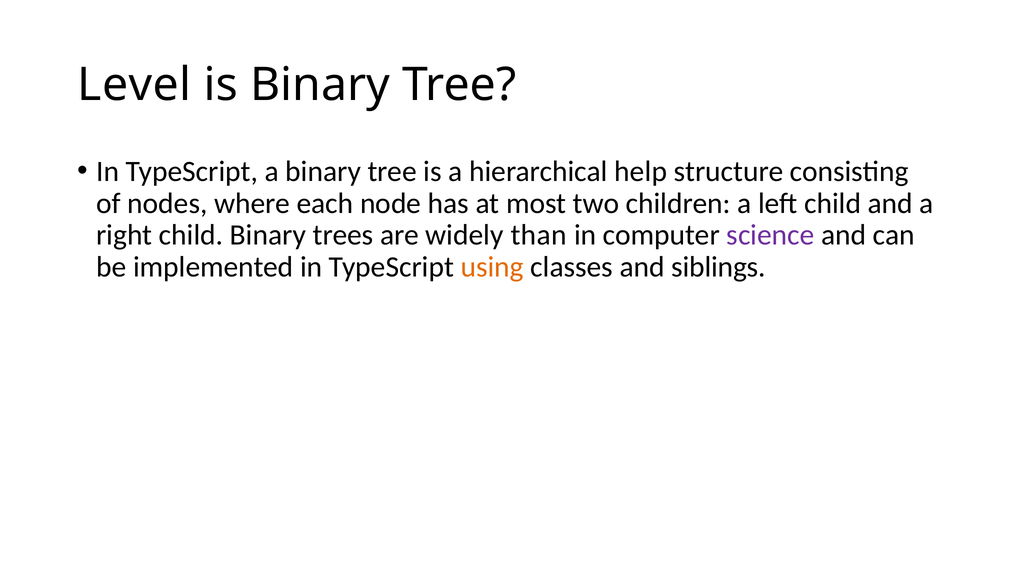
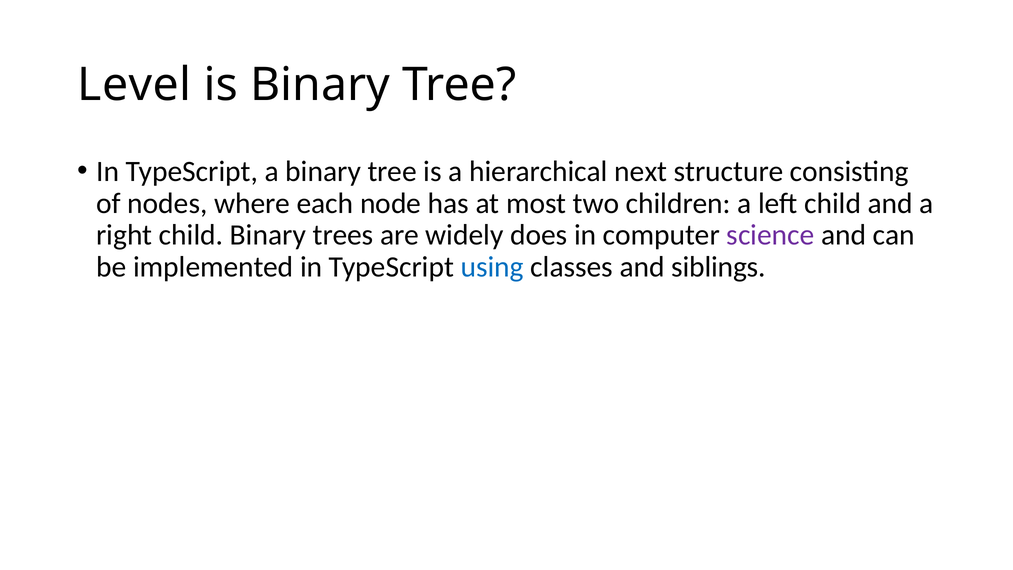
help: help -> next (641, 171)
than: than -> does (539, 235)
using colour: orange -> blue (492, 267)
